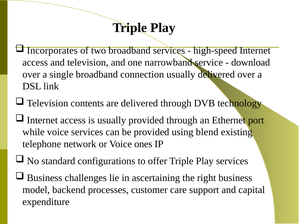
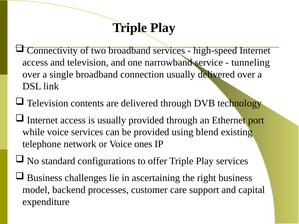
Incorporates: Incorporates -> Connectivity (52, 50)
download: download -> tunneling (251, 62)
